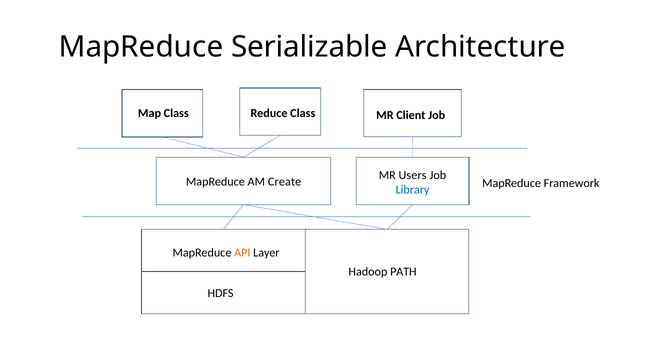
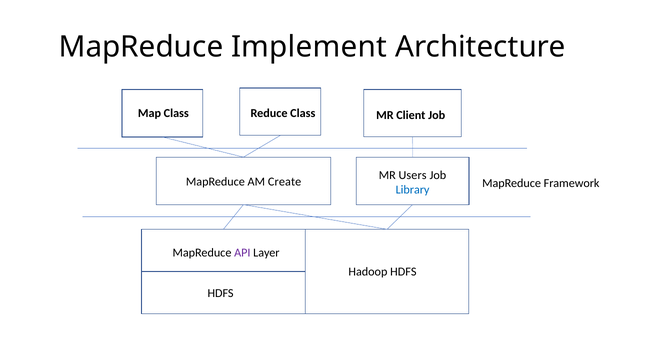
Serializable: Serializable -> Implement (309, 47)
API colour: orange -> purple (242, 253)
Hadoop PATH: PATH -> HDFS (403, 272)
